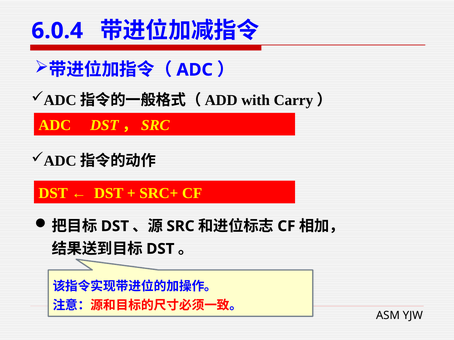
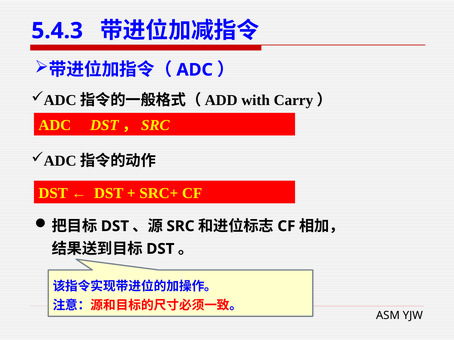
6.0.4: 6.0.4 -> 5.4.3 (57, 31)
